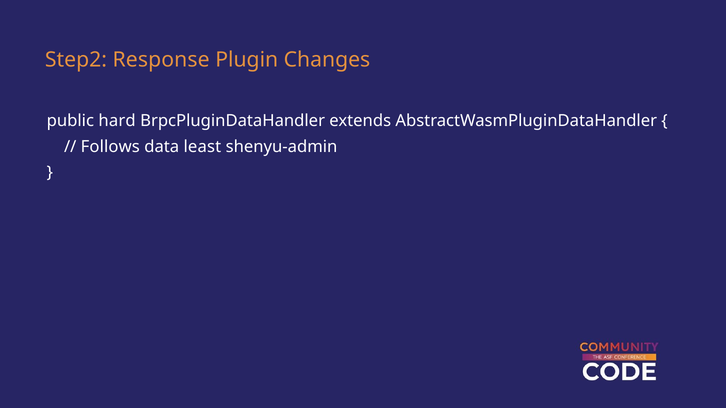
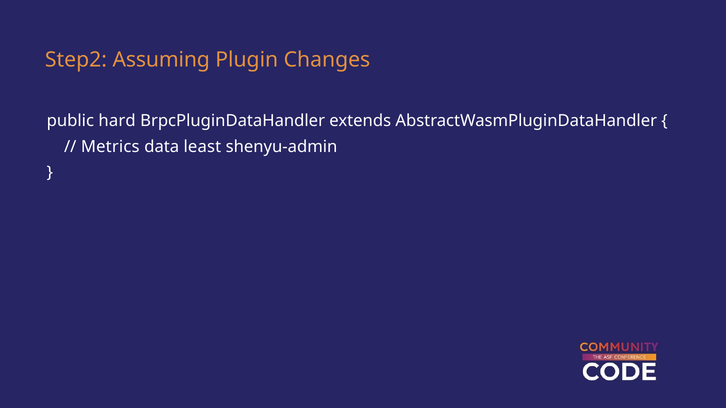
Response: Response -> Assuming (161, 60)
Follows: Follows -> Metrics (110, 147)
